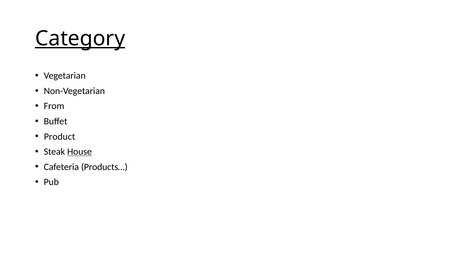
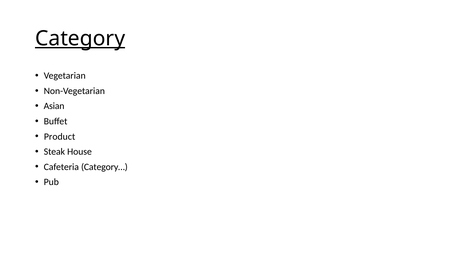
From: From -> Asian (54, 106)
House underline: present -> none (80, 152)
Products…: Products… -> Category… (104, 167)
